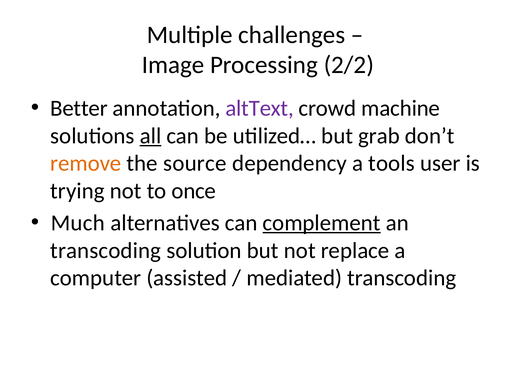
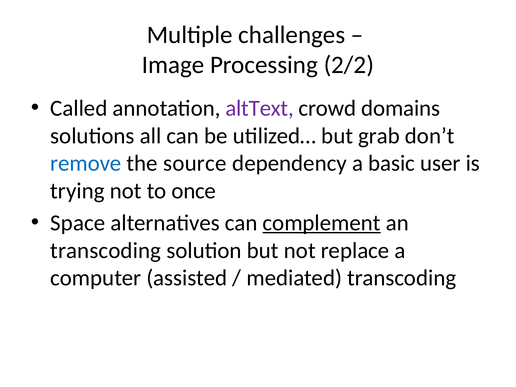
Better: Better -> Called (79, 108)
machine: machine -> domains (401, 108)
all underline: present -> none (151, 136)
remove colour: orange -> blue (86, 163)
tools: tools -> basic (392, 163)
Much: Much -> Space (78, 223)
